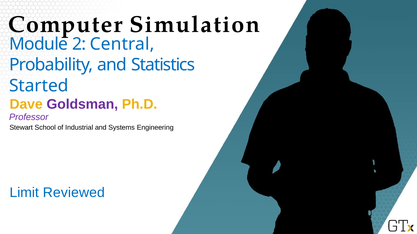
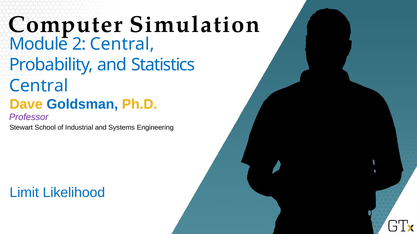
Started: Started -> Central (39, 86)
Goldsman colour: purple -> blue (82, 104)
Reviewed: Reviewed -> Likelihood (74, 193)
